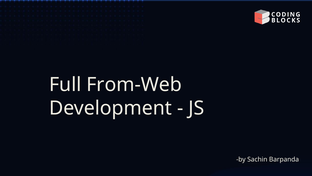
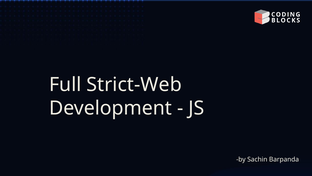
From-Web: From-Web -> Strict-Web (134, 84)
